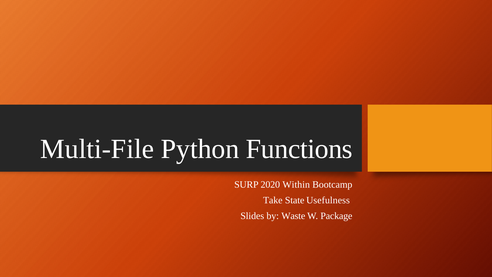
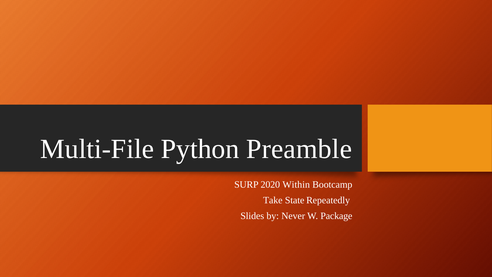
Functions: Functions -> Preamble (299, 149)
Usefulness: Usefulness -> Repeatedly (328, 200)
Waste: Waste -> Never (293, 216)
